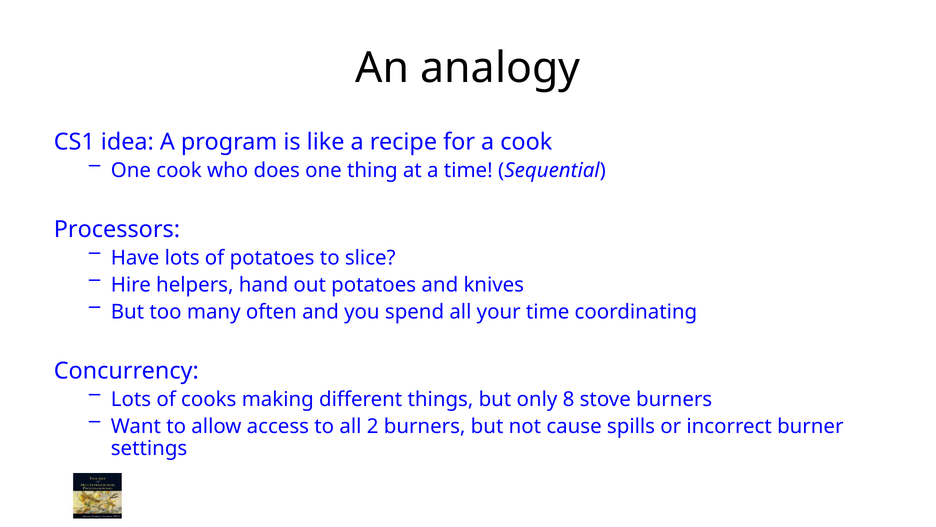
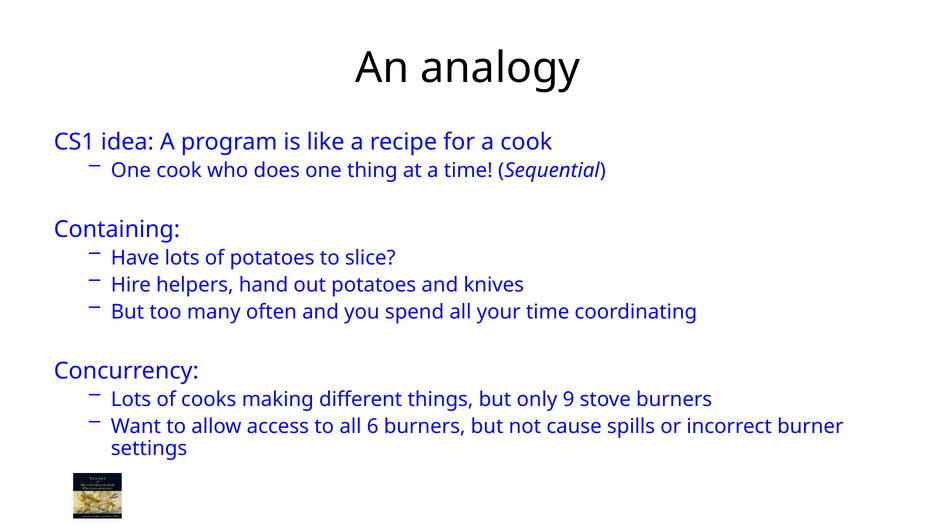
Processors: Processors -> Containing (117, 229)
8: 8 -> 9 (569, 399)
2: 2 -> 6 (373, 426)
